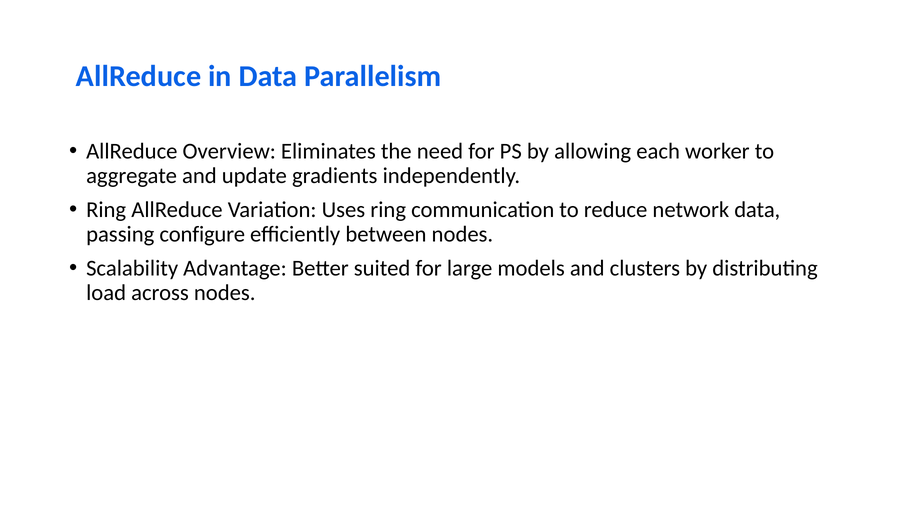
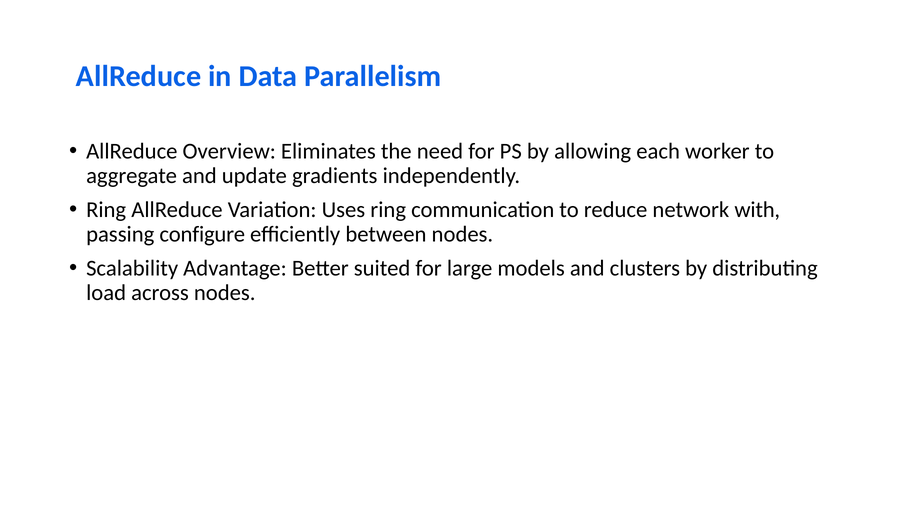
network data: data -> with (757, 210)
